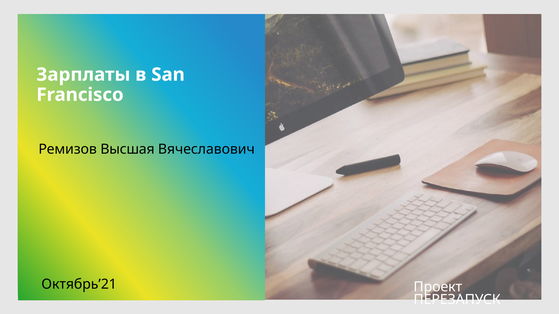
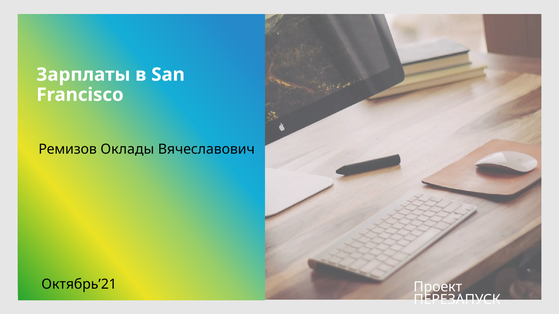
Высшая: Высшая -> Оклады (127, 149)
